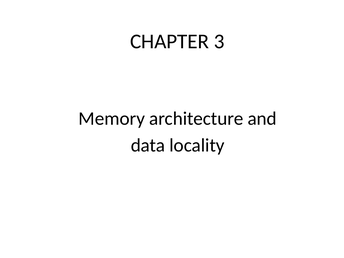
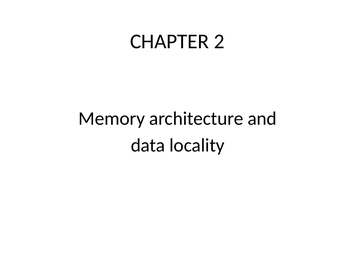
3: 3 -> 2 (219, 41)
